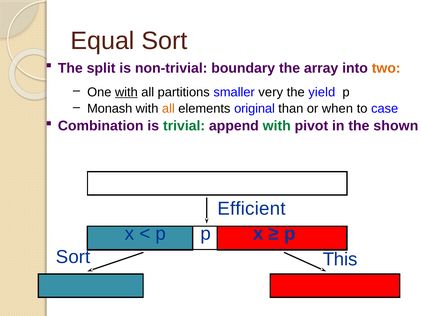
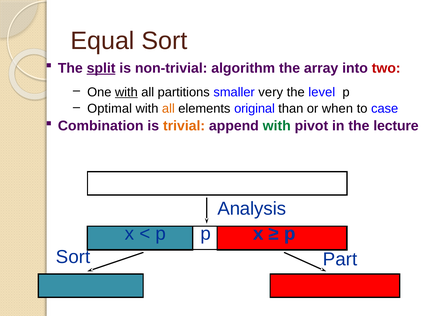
split underline: none -> present (101, 68)
boundary: boundary -> algorithm (243, 68)
two colour: orange -> red (386, 68)
yield: yield -> level (322, 92)
Monash: Monash -> Optimal (110, 109)
trivial colour: green -> orange (184, 126)
shown: shown -> lecture (396, 126)
Efficient: Efficient -> Analysis (252, 209)
This: This -> Part (340, 259)
